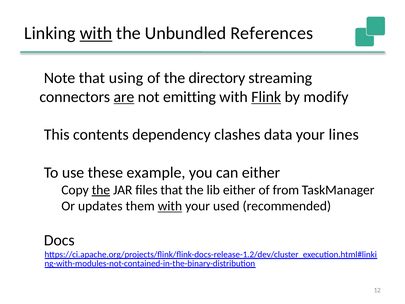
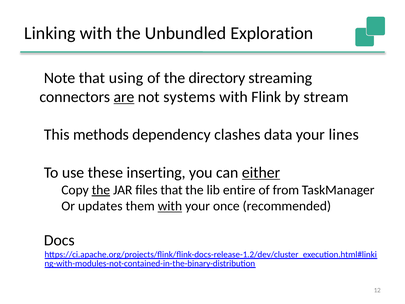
with underline: present -> none (96, 33)
References: References -> Exploration (272, 33)
emitting: emitting -> systems (189, 97)
Flink underline: present -> none (266, 97)
modify: modify -> stream (326, 97)
contents: contents -> methods (101, 135)
example: example -> inserting (156, 172)
either underline: none -> present (261, 172)
lib either: either -> entire (239, 190)
used: used -> once (226, 206)
